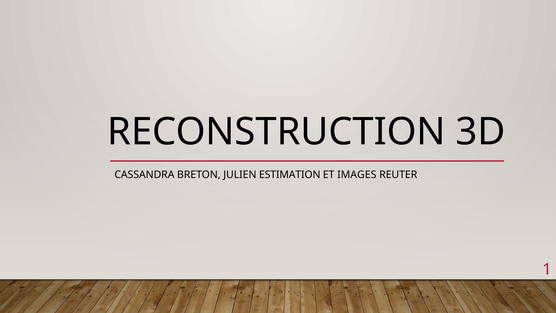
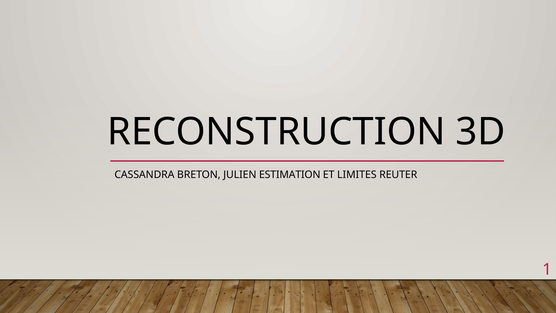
IMAGES: IMAGES -> LIMITES (357, 175)
